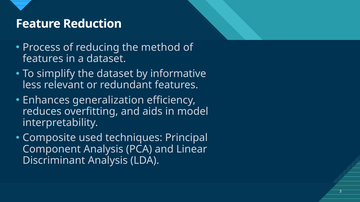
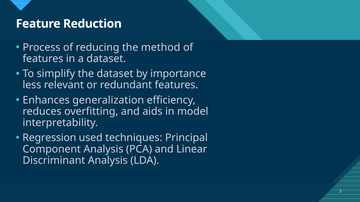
informative: informative -> importance (178, 74)
Composite: Composite -> Regression (49, 138)
